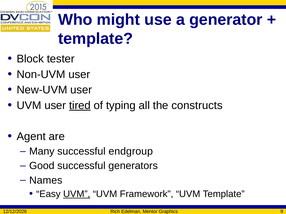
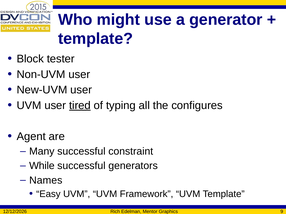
constructs: constructs -> configures (197, 106)
endgroup: endgroup -> constraint (131, 152)
Good: Good -> While (42, 166)
UVM underline: present -> none (77, 194)
